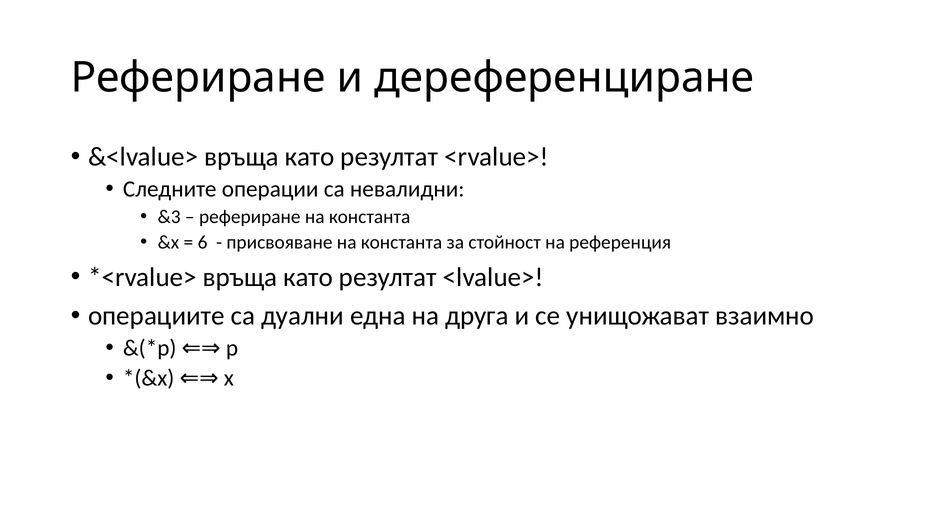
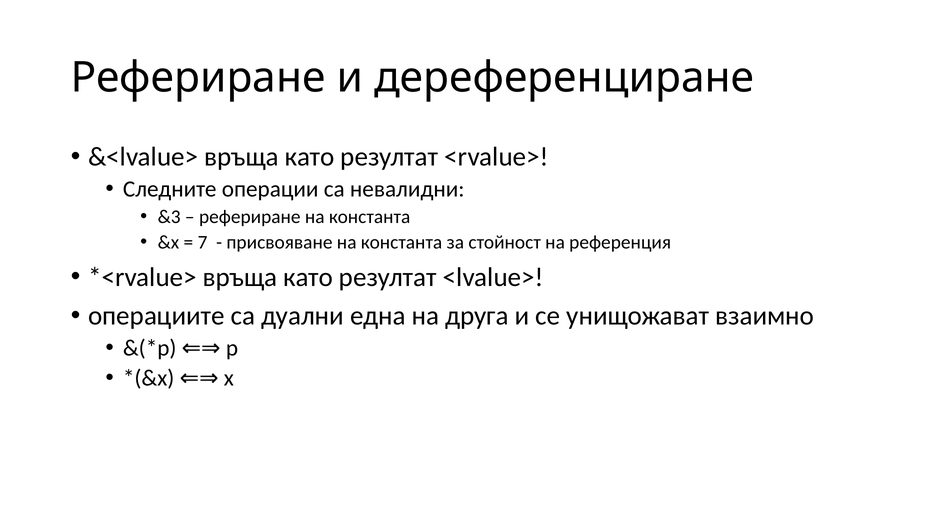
6: 6 -> 7 (203, 242)
